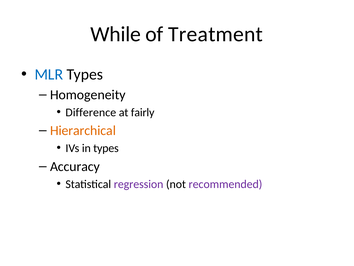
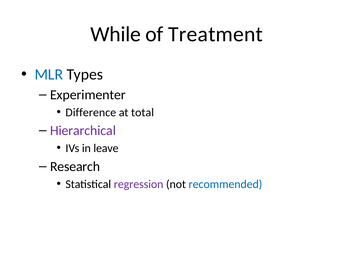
Homogeneity: Homogeneity -> Experimenter (88, 95)
fairly: fairly -> total (143, 112)
Hierarchical colour: orange -> purple (83, 130)
in types: types -> leave (106, 148)
Accuracy: Accuracy -> Research (75, 166)
recommended colour: purple -> blue (225, 184)
